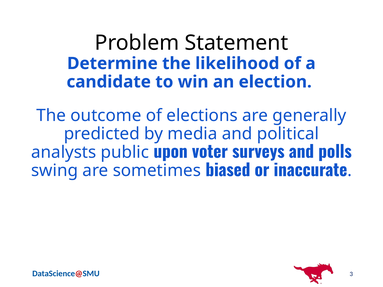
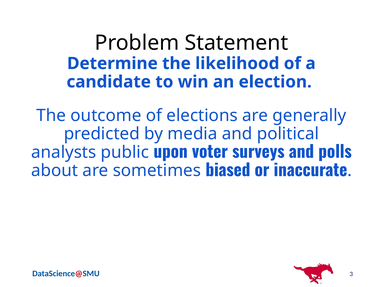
swing: swing -> about (55, 171)
